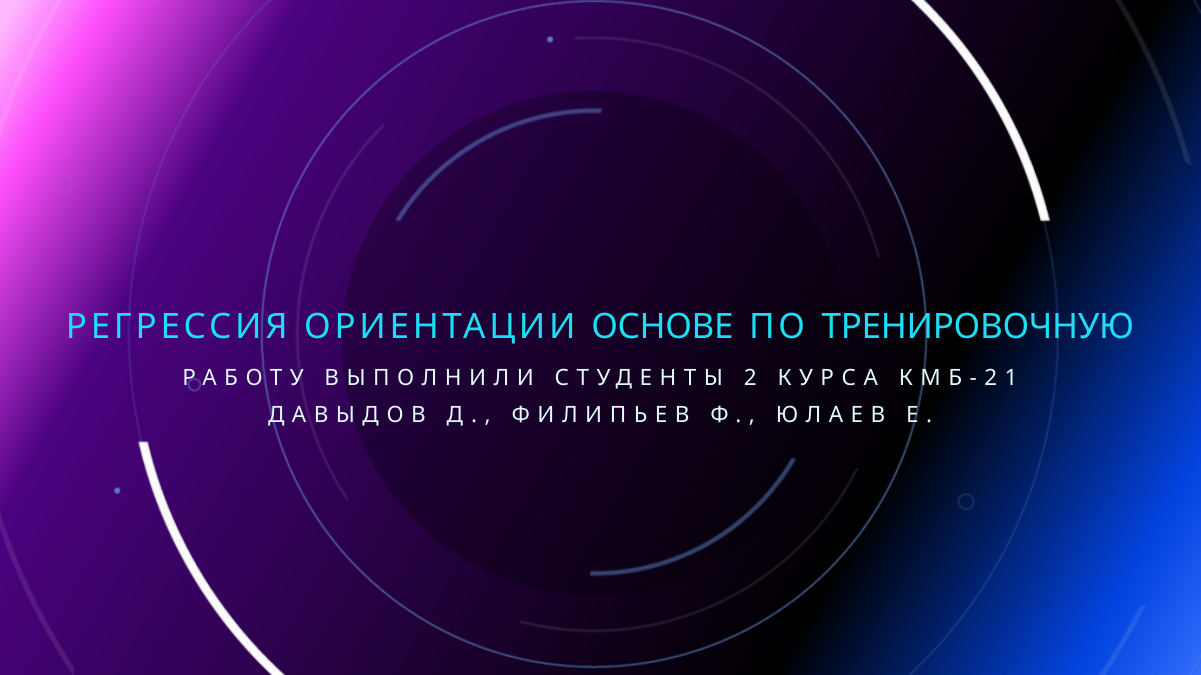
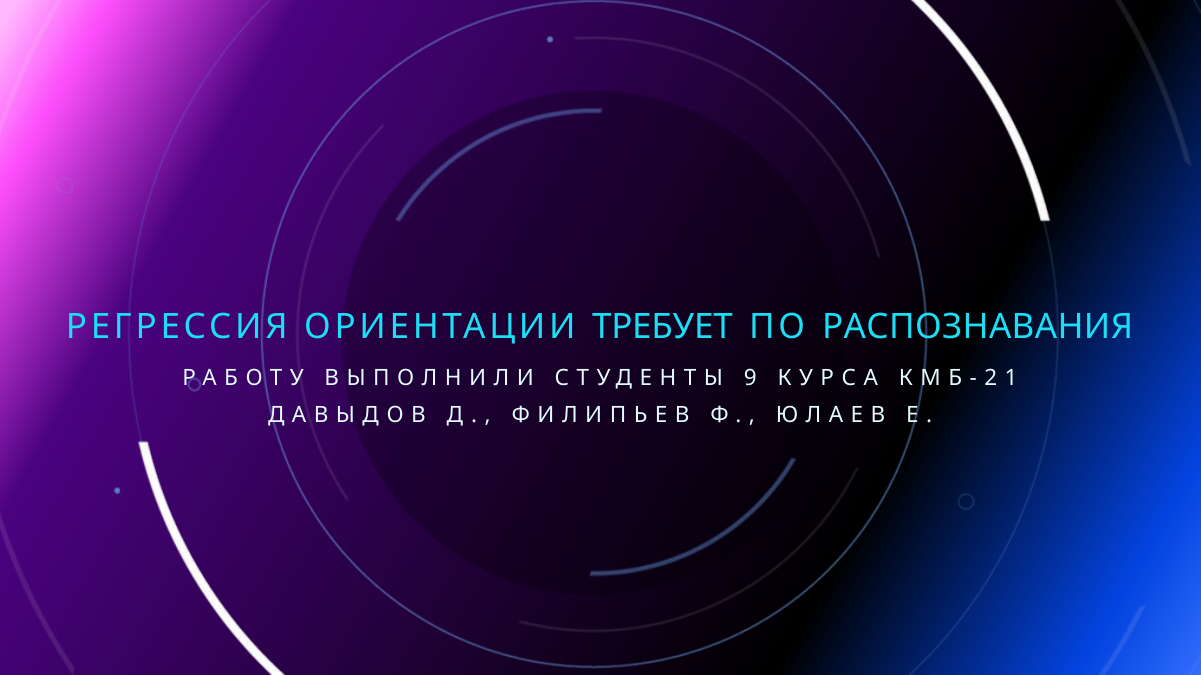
ОСНОВЕ: ОСНОВЕ -> ТРЕБУЕТ (662, 328)
ТРЕНИРОВОЧНУЮ: ТРЕНИРОВОЧНУЮ -> РАСПОЗНАВАНИЯ (978, 328)
2: 2 -> 9 (750, 378)
